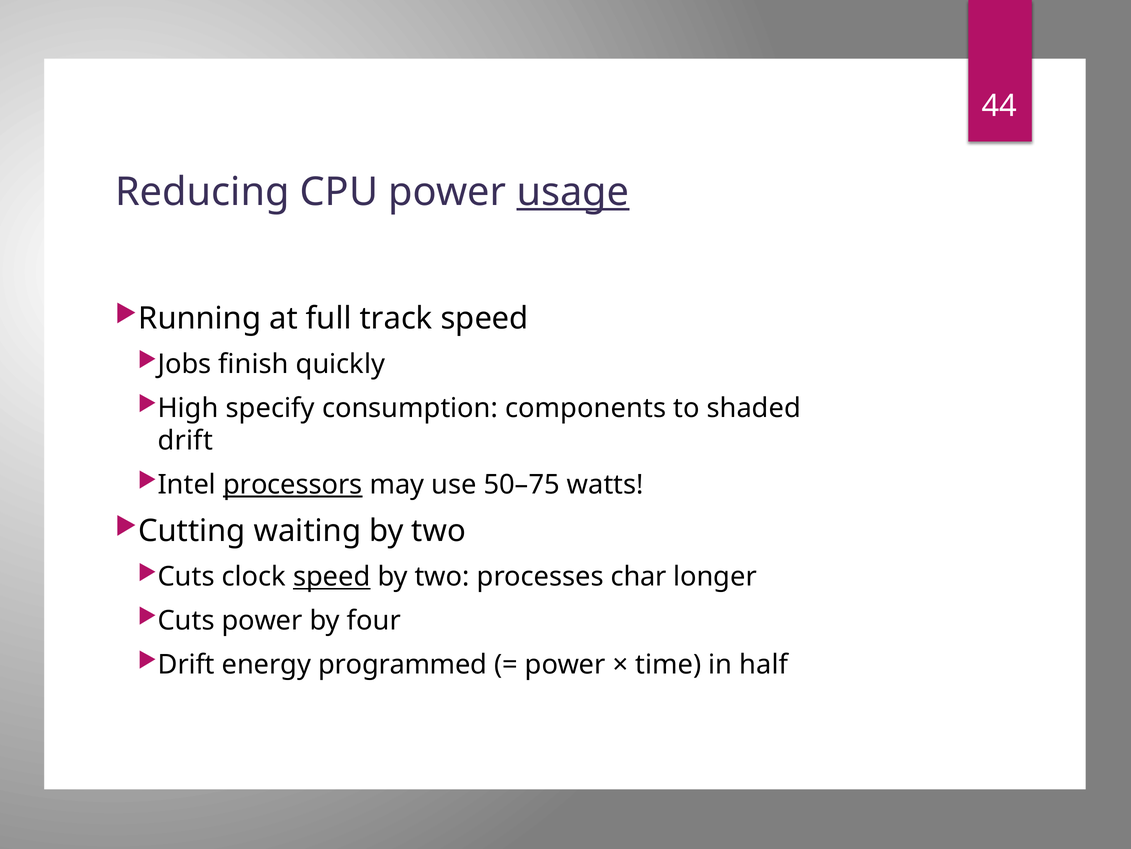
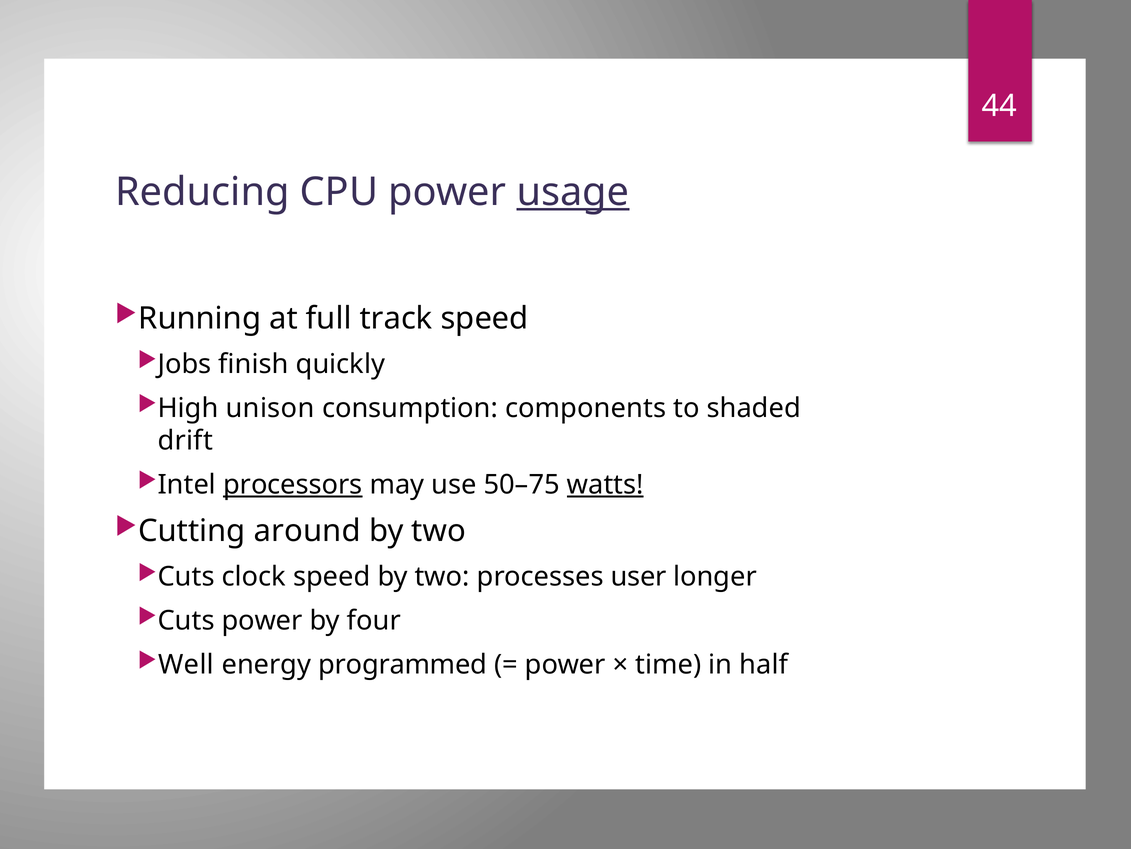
specify: specify -> unison (270, 408)
watts underline: none -> present (605, 484)
waiting: waiting -> around (307, 531)
speed underline: present -> none (332, 576)
char: char -> user (639, 576)
Drift: Drift -> Well (186, 664)
